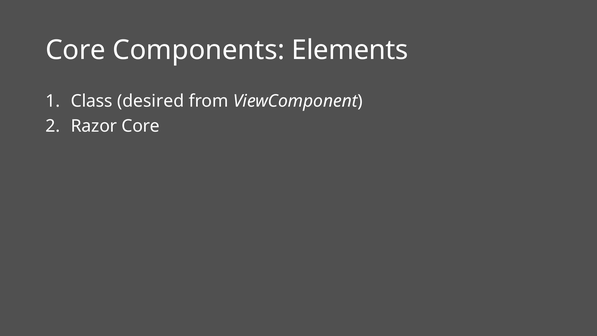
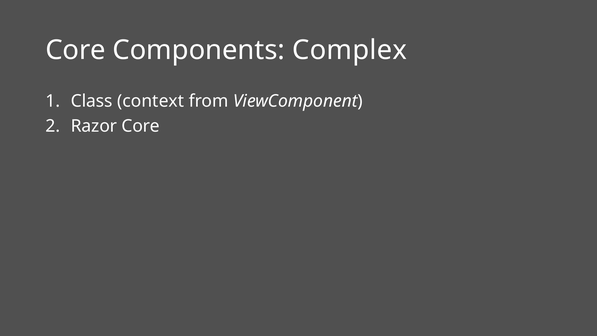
Elements: Elements -> Complex (350, 50)
desired: desired -> context (151, 101)
